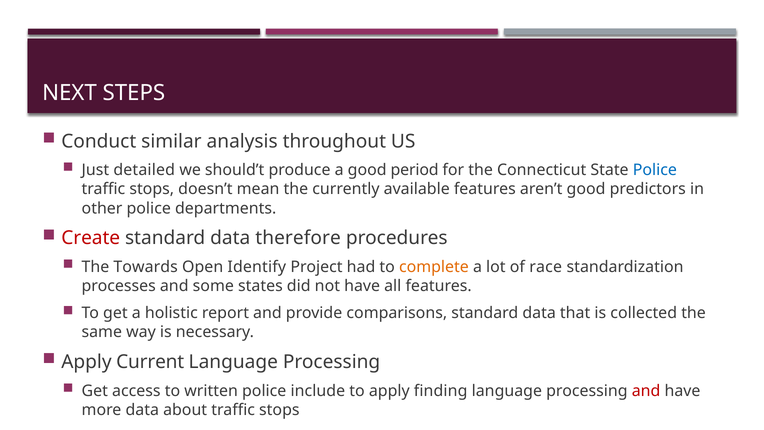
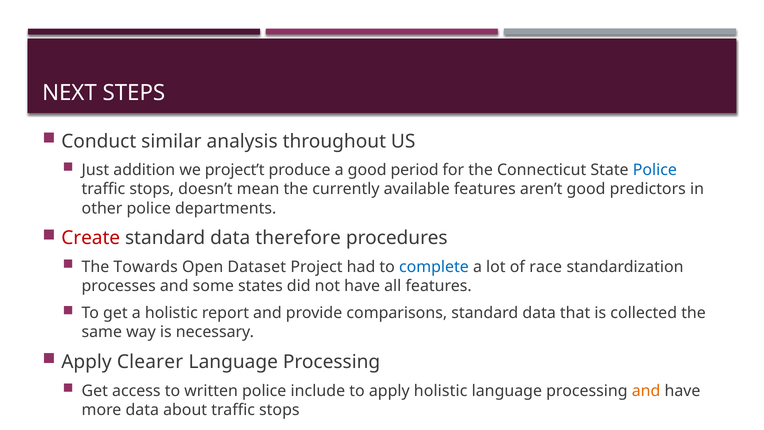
detailed: detailed -> addition (144, 170)
should’t: should’t -> project’t (235, 170)
Identify: Identify -> Dataset (257, 267)
complete colour: orange -> blue (434, 267)
Current: Current -> Clearer (150, 362)
apply finding: finding -> holistic (441, 391)
and colour: red -> orange (646, 391)
